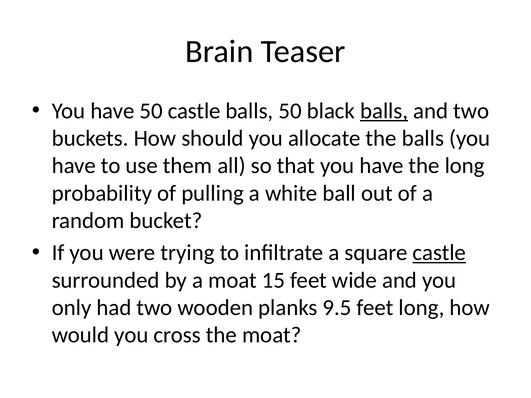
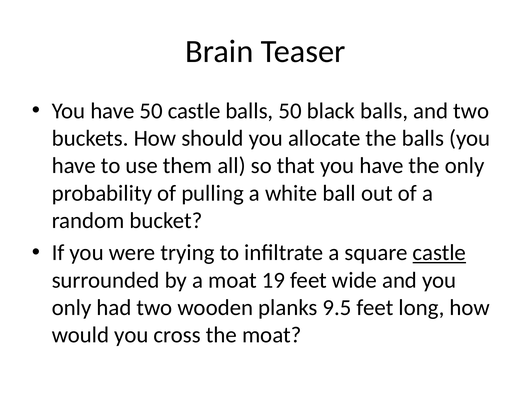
balls underline: present -> none (384, 111)
the long: long -> only (465, 166)
15: 15 -> 19 (274, 280)
